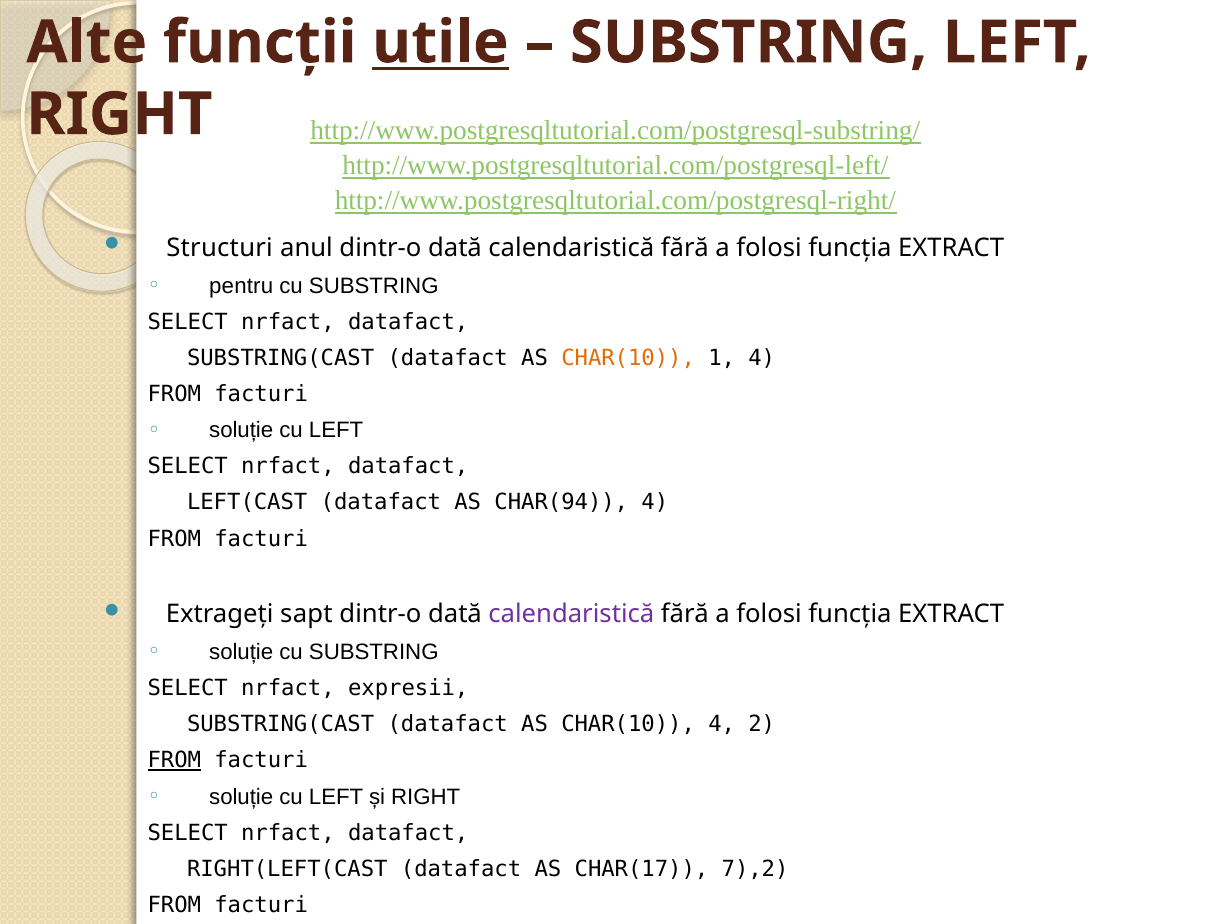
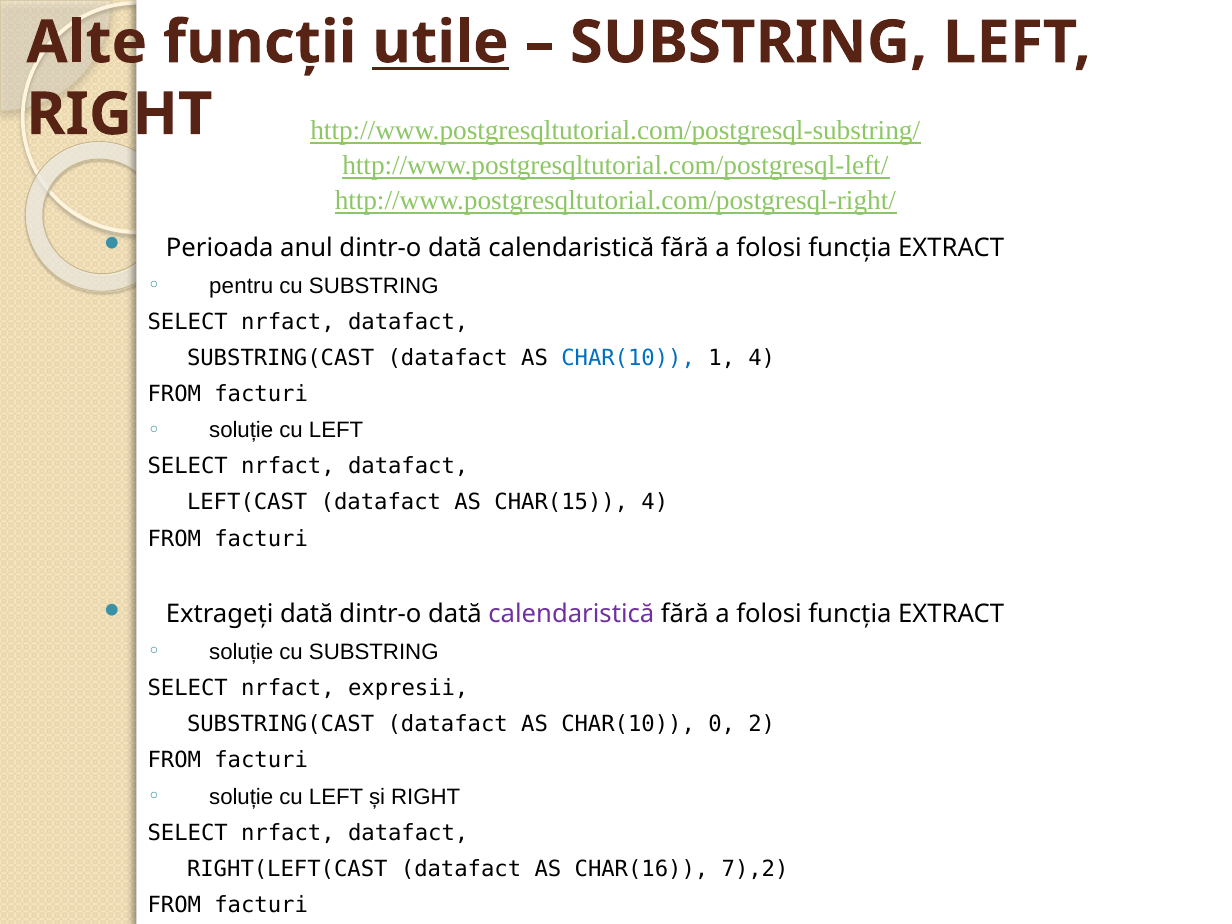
Structuri: Structuri -> Perioada (220, 248)
CHAR(10 colour: orange -> blue (628, 358)
CHAR(94: CHAR(94 -> CHAR(15 (561, 503)
Extrageți sapt: sapt -> dată (307, 614)
CHAR(10 4: 4 -> 0 (722, 724)
FROM underline: present -> none (174, 761)
CHAR(17: CHAR(17 -> CHAR(16 (641, 869)
